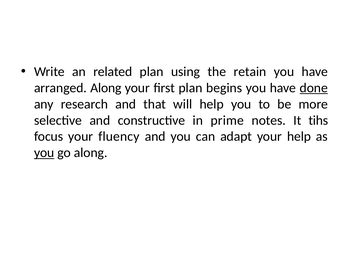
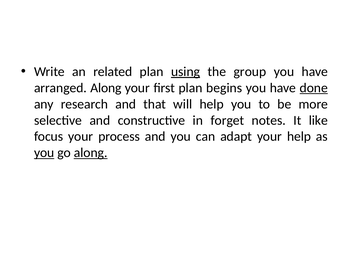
using underline: none -> present (186, 72)
retain: retain -> group (250, 72)
prime: prime -> forget (227, 121)
tihs: tihs -> like (318, 121)
fluency: fluency -> process (119, 137)
along underline: none -> present (91, 153)
